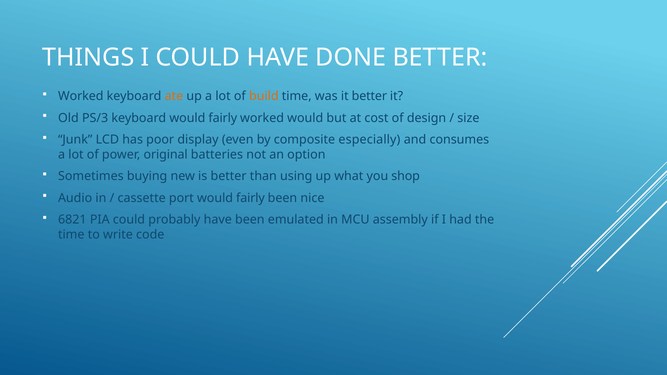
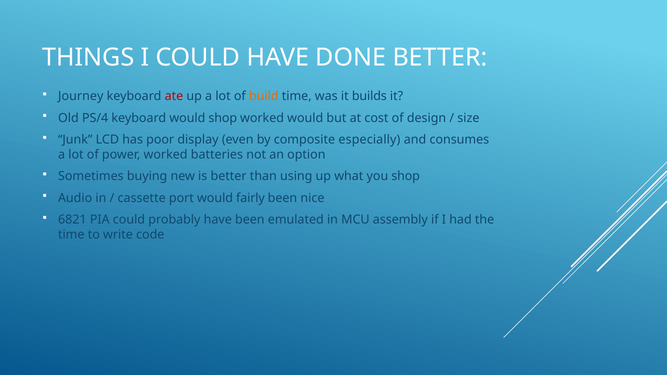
Worked: Worked -> Journey (81, 96)
ate colour: orange -> red (174, 96)
it better: better -> builds (369, 96)
PS/3: PS/3 -> PS/4 (95, 118)
keyboard would fairly: fairly -> shop (223, 118)
power original: original -> worked (166, 155)
